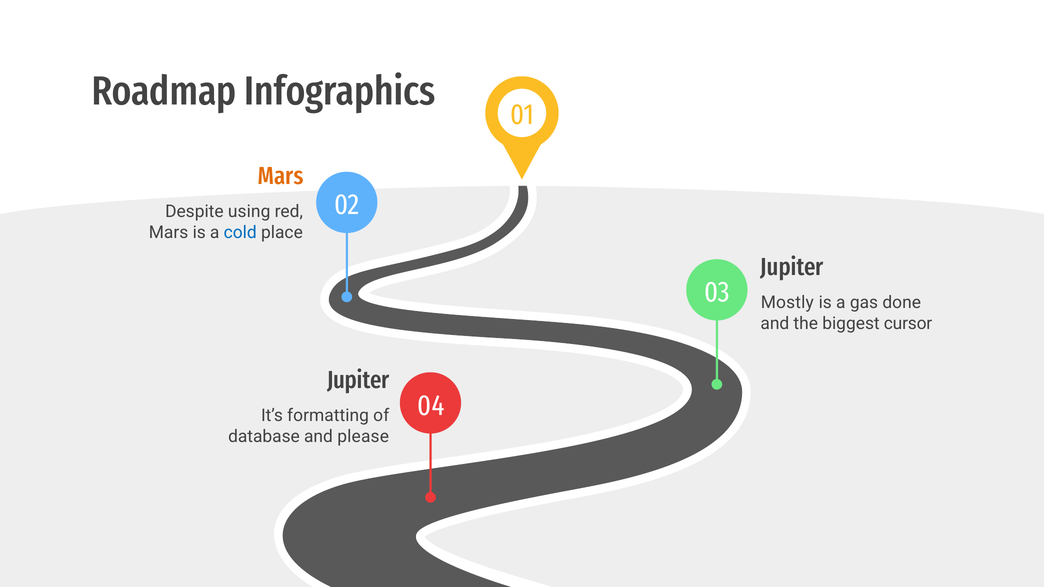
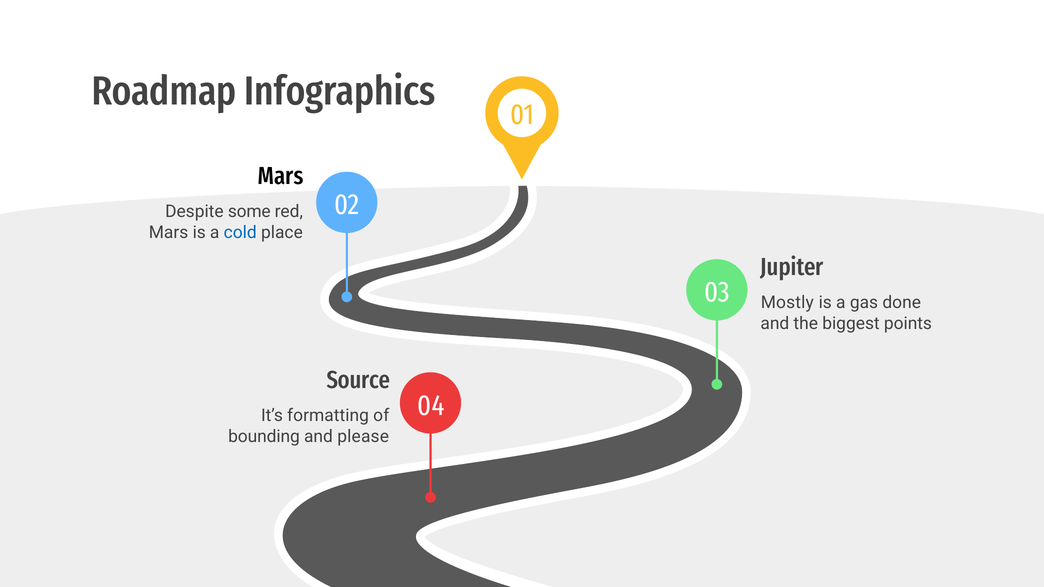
Mars colour: orange -> black (281, 176)
using: using -> some (249, 212)
cursor: cursor -> points (908, 324)
Jupiter: Jupiter -> Source (358, 380)
database: database -> bounding (264, 436)
